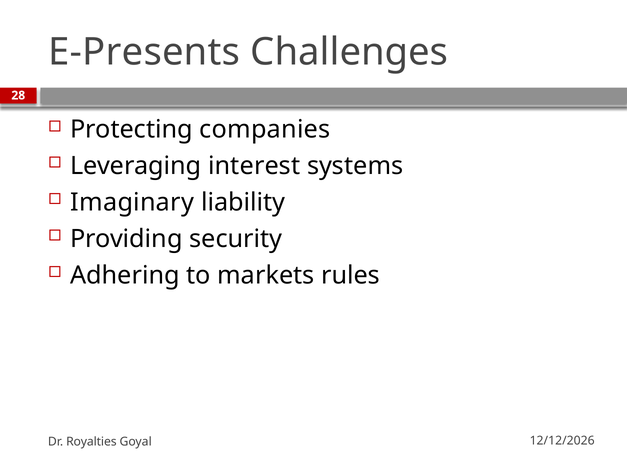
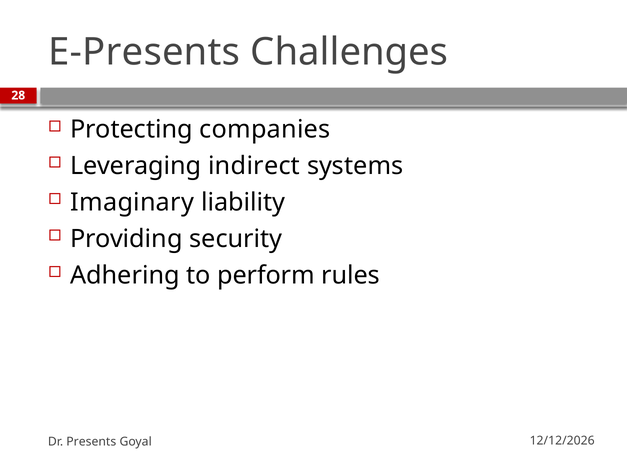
interest: interest -> indirect (254, 166)
markets: markets -> perform (266, 275)
Royalties: Royalties -> Presents (91, 442)
